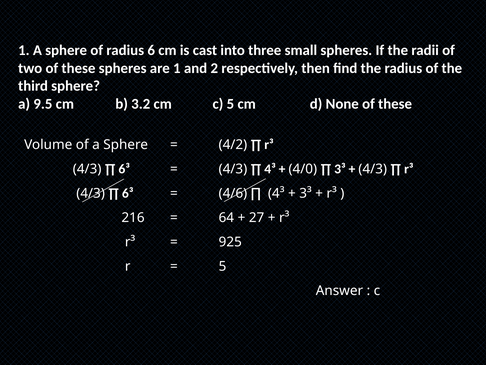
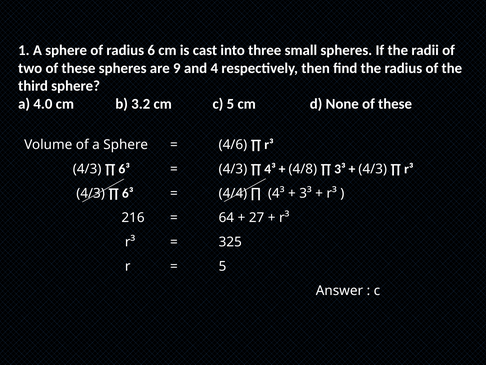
are 1: 1 -> 9 (177, 68)
2: 2 -> 4 (214, 68)
9.5: 9.5 -> 4.0 (43, 104)
4/2: 4/2 -> 4/6 (233, 144)
4/0: 4/0 -> 4/8 (303, 169)
4/6: 4/6 -> 4/4 (233, 193)
925: 925 -> 325 (230, 242)
